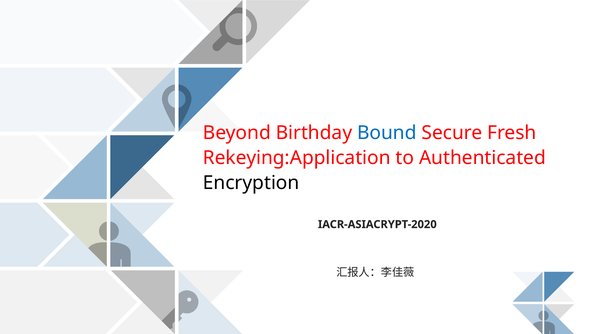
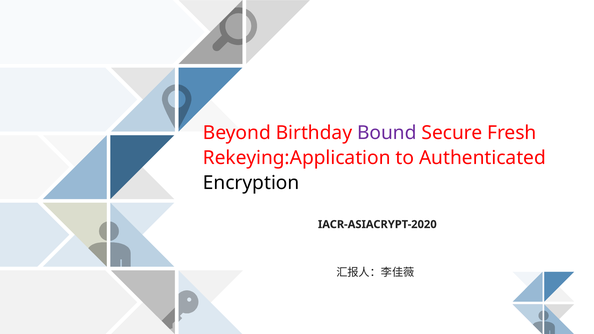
Bound colour: blue -> purple (387, 133)
